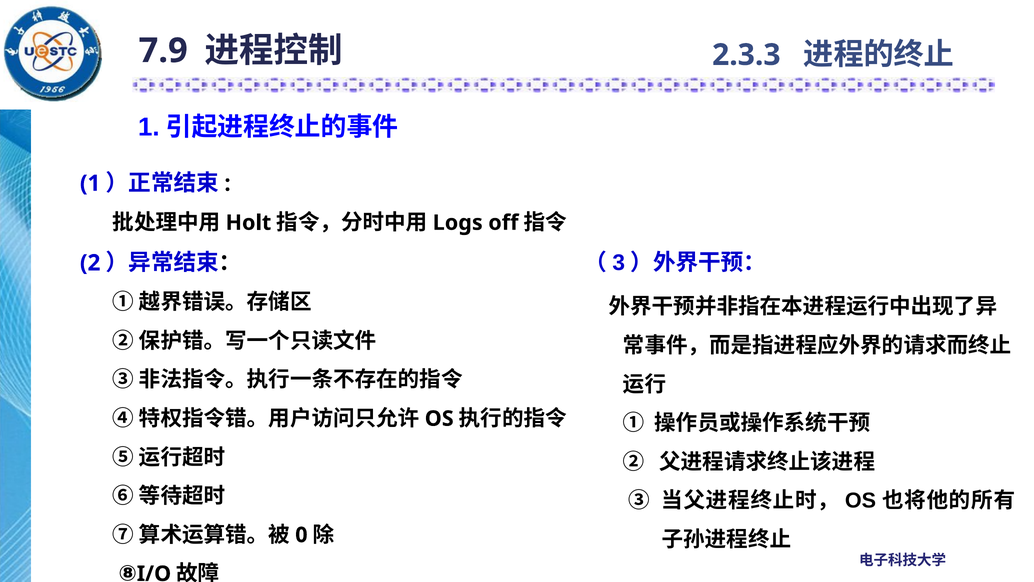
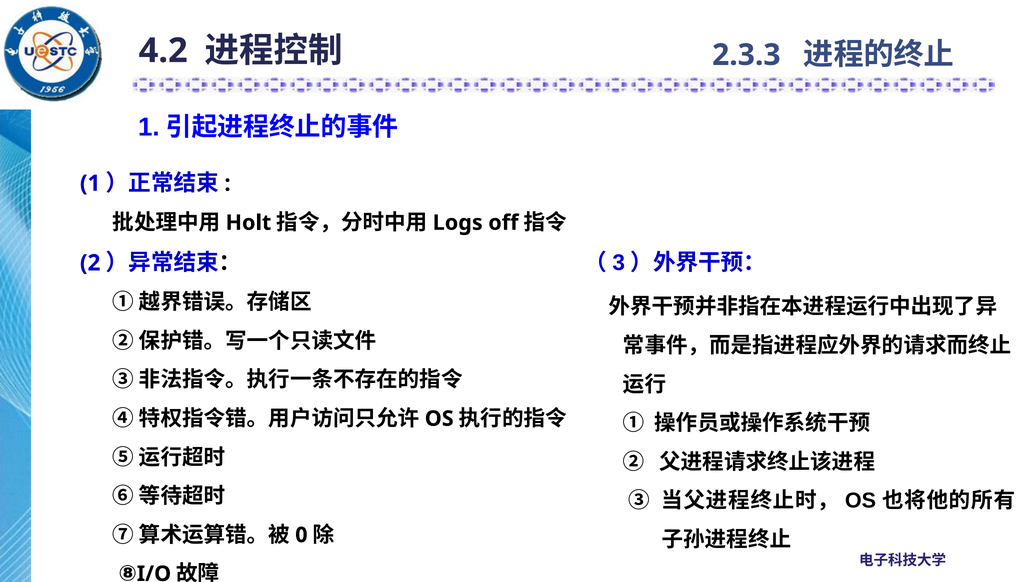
7.9: 7.9 -> 4.2 (163, 51)
